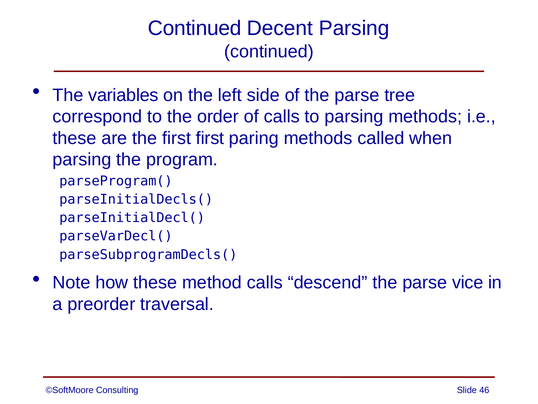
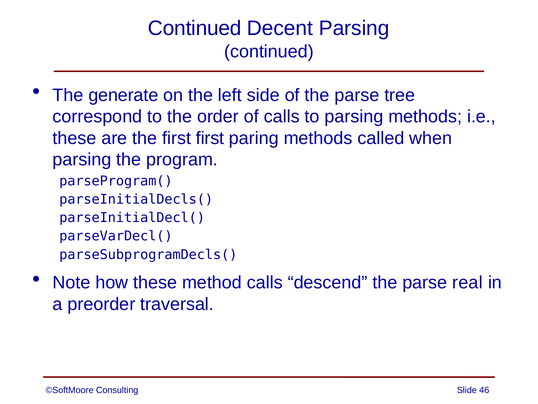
variables: variables -> generate (123, 95)
vice: vice -> real (468, 282)
